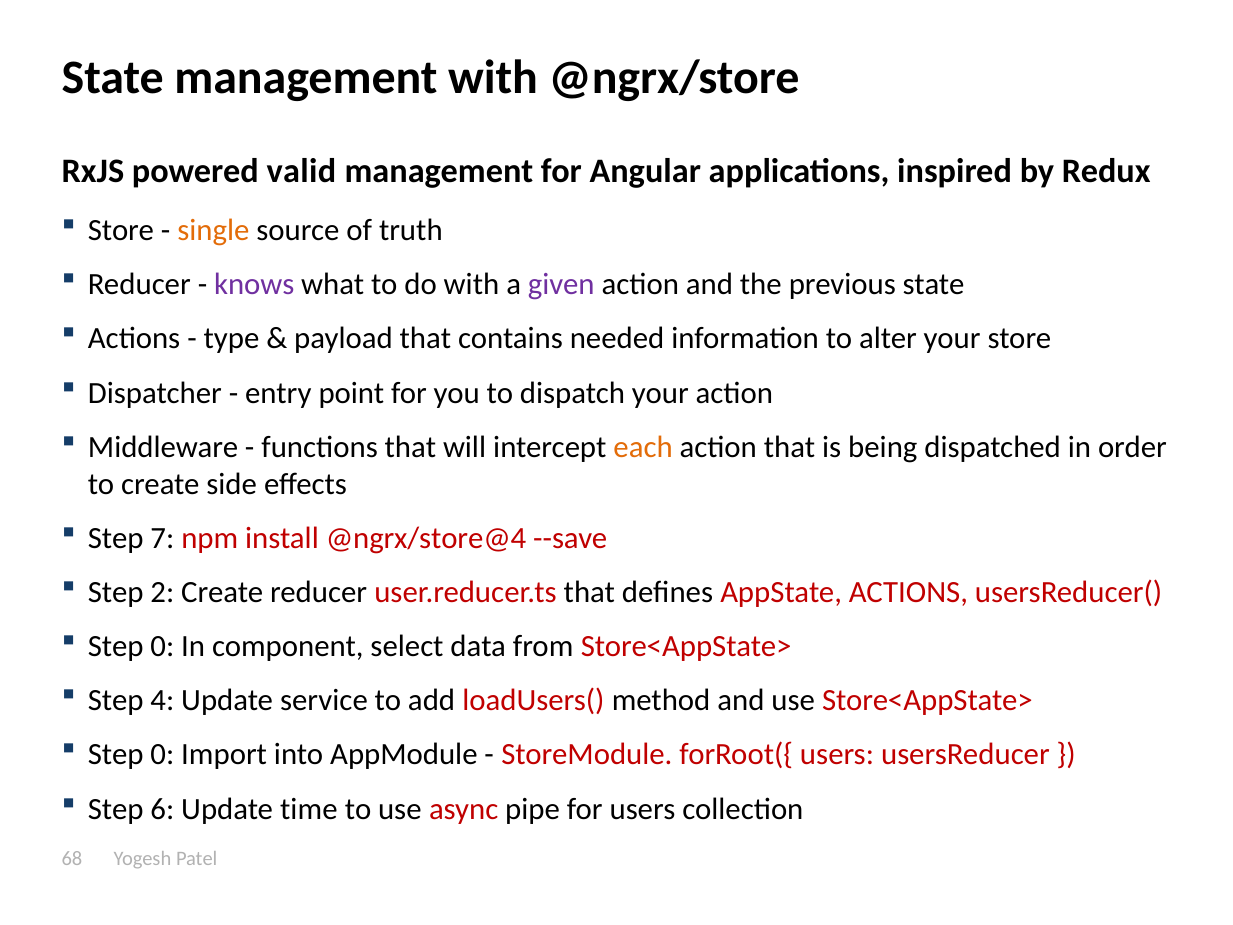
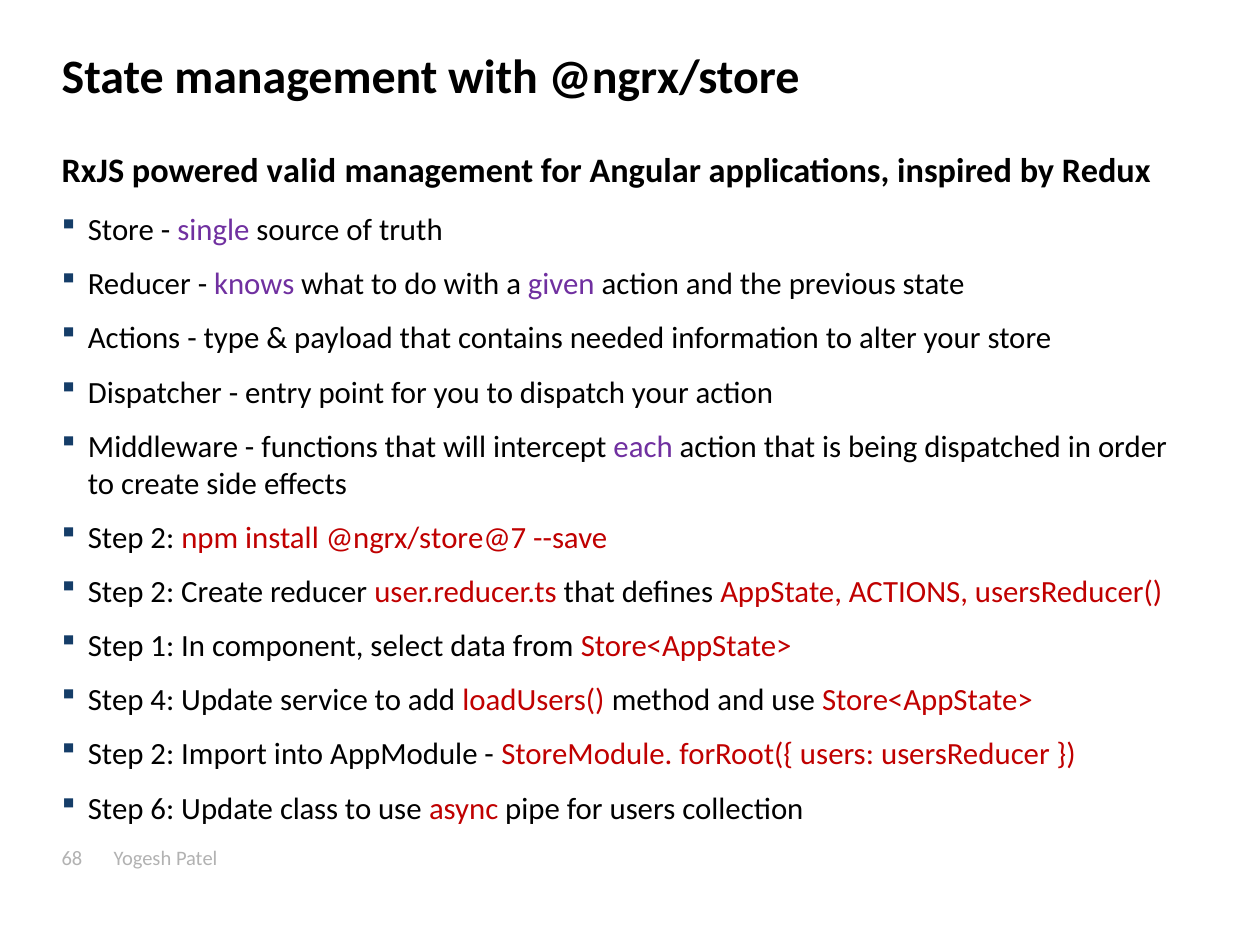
single colour: orange -> purple (213, 230)
each colour: orange -> purple (643, 447)
7: 7 -> 2 (162, 538)
@ngrx/store@4: @ngrx/store@4 -> @ngrx/store@7 (426, 538)
0: 0 -> 1 (162, 646)
0: 0 -> 2 (162, 755)
time: time -> class (309, 809)
